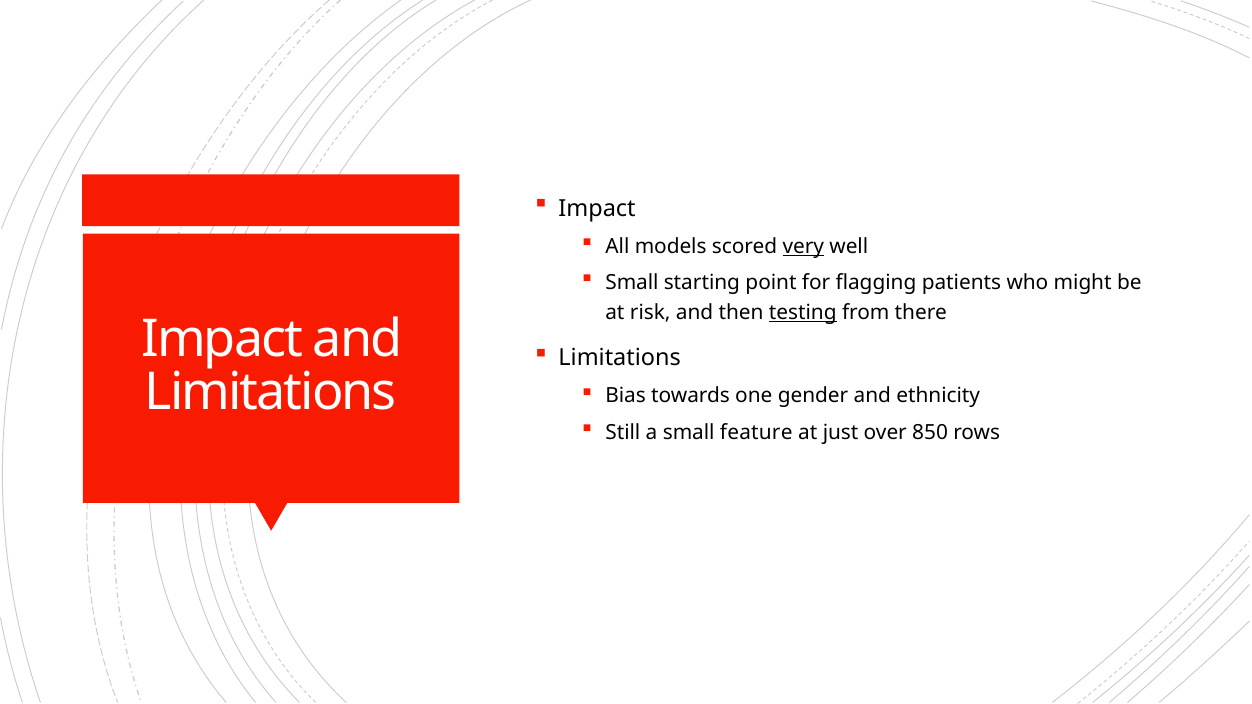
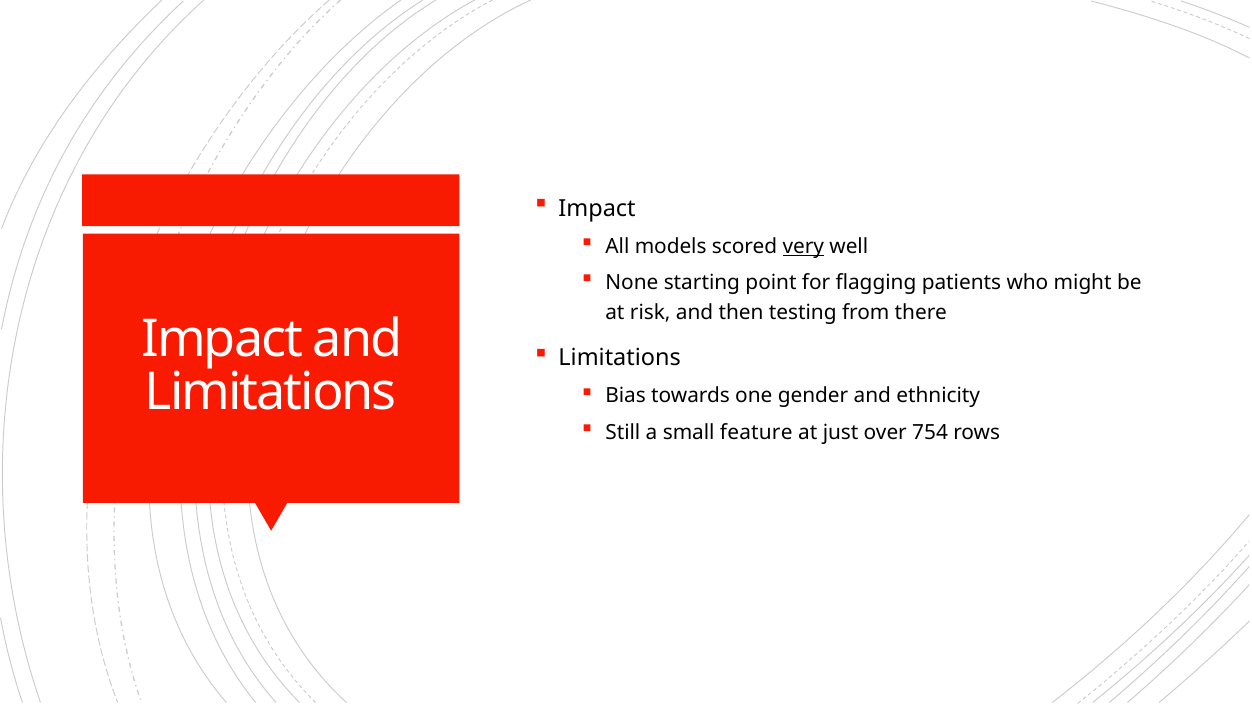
Small: Small -> None (632, 283)
testing underline: present -> none (803, 313)
850: 850 -> 754 (930, 433)
